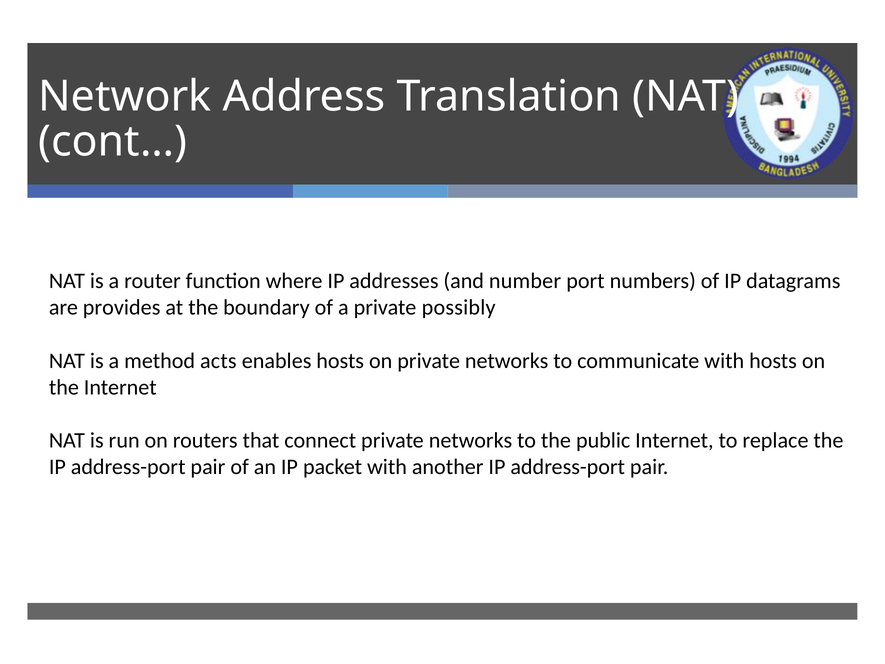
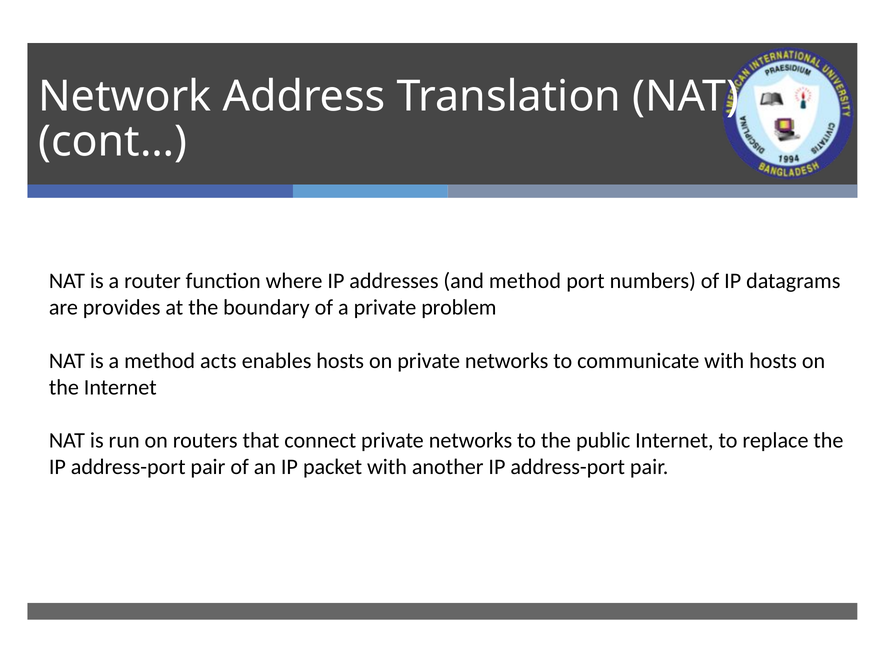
and number: number -> method (525, 281)
possibly: possibly -> problem (459, 307)
